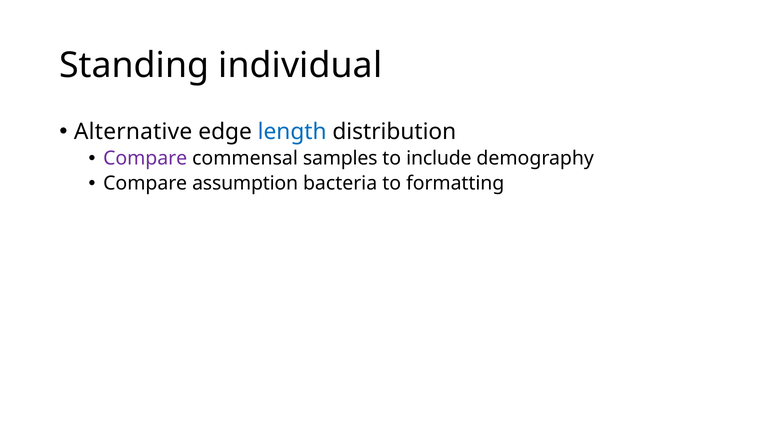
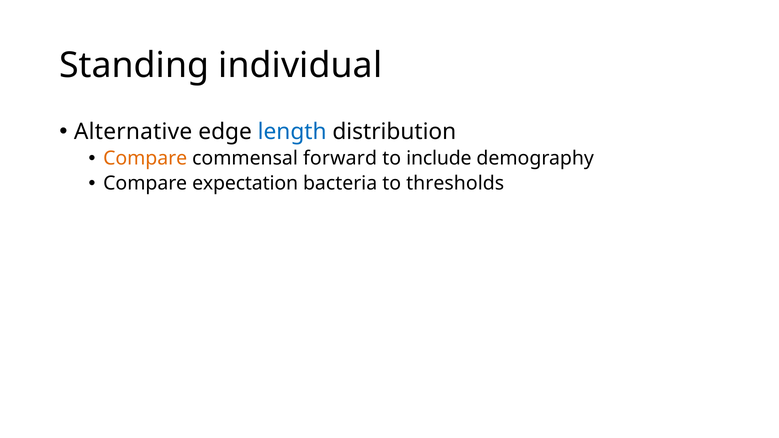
Compare colour: purple -> orange (145, 159)
samples: samples -> forward (340, 159)
assumption: assumption -> expectation (245, 184)
formatting: formatting -> thresholds (455, 184)
